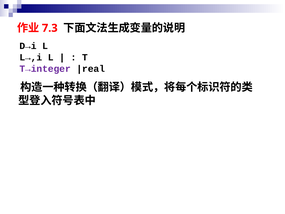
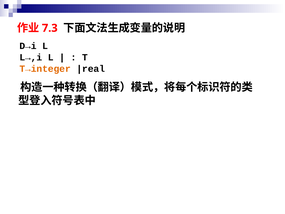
T→integer colour: purple -> orange (45, 69)
